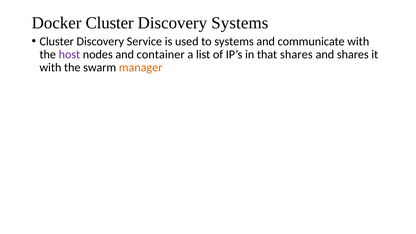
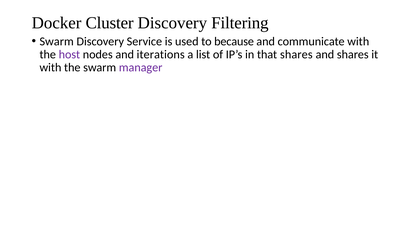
Discovery Systems: Systems -> Filtering (240, 23)
Cluster: Cluster -> Swarm (57, 41)
to systems: systems -> because (234, 41)
container: container -> iterations (161, 55)
manager colour: orange -> purple (141, 68)
